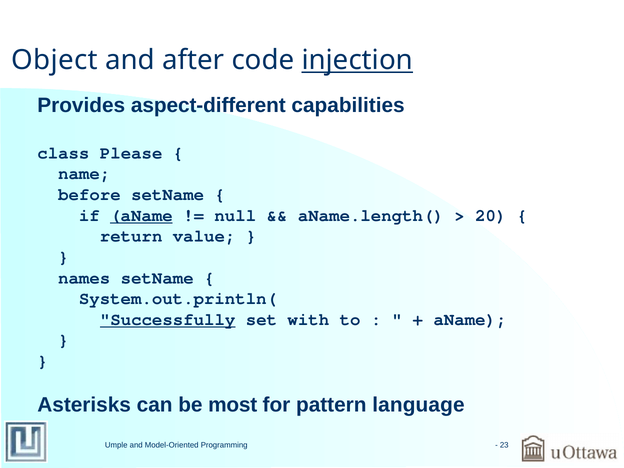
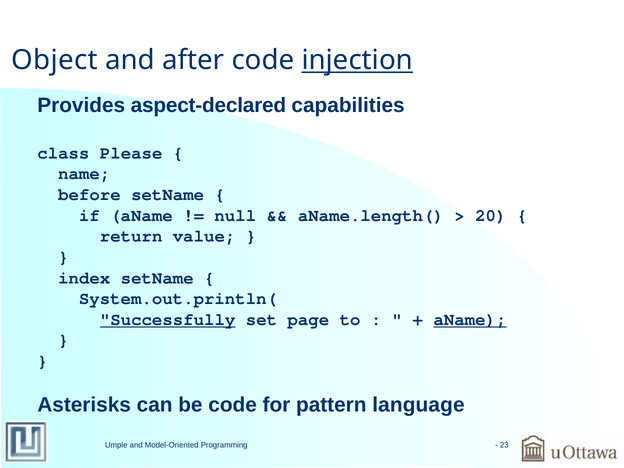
aspect-different: aspect-different -> aspect-declared (208, 105)
aName underline: present -> none (141, 215)
names: names -> index (84, 278)
with: with -> page (308, 319)
aName underline: none -> present (470, 319)
be most: most -> code (233, 405)
